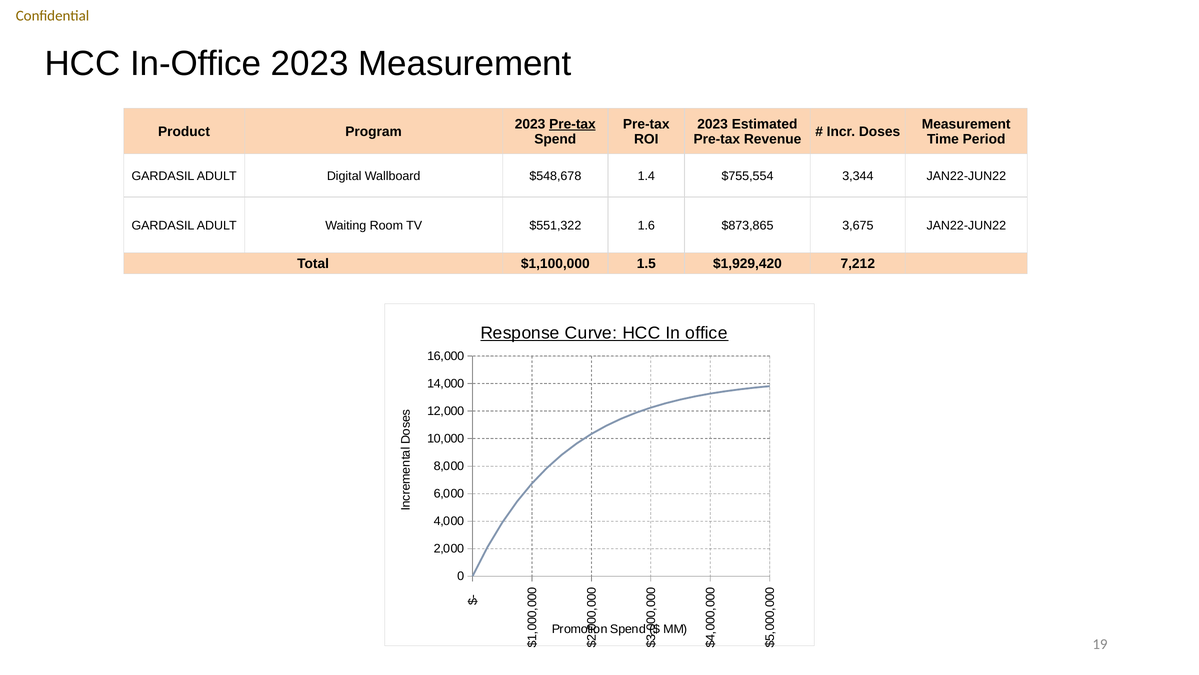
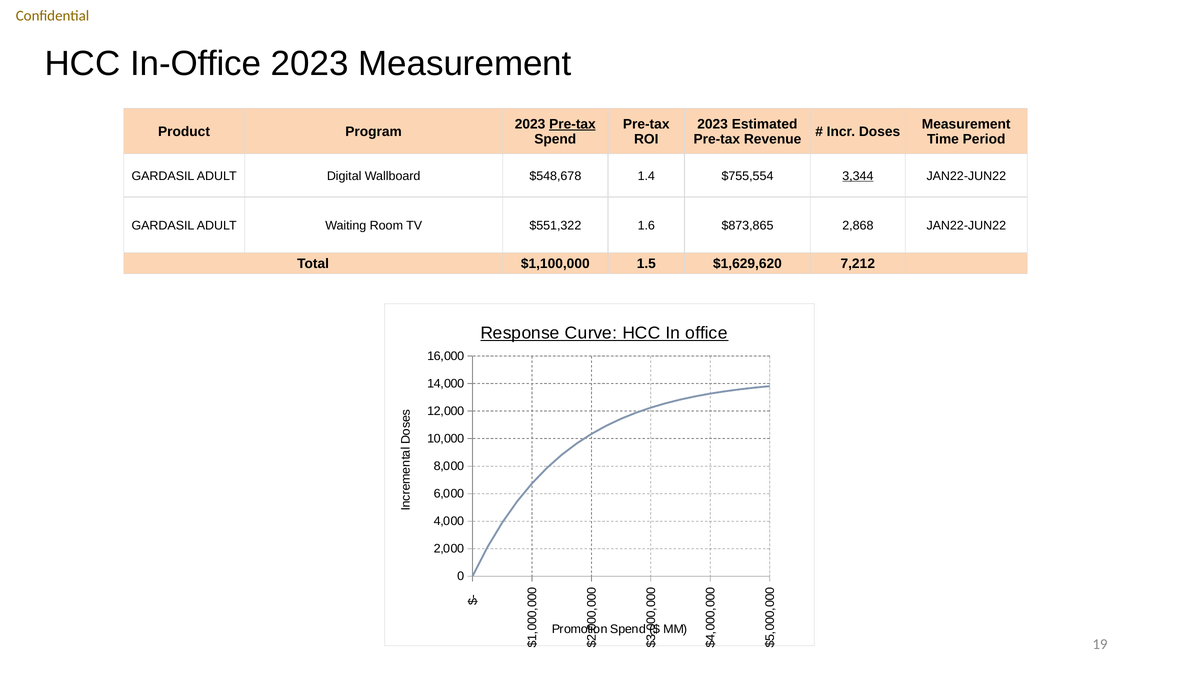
3,344 underline: none -> present (858, 176)
3,675: 3,675 -> 2,868 (858, 225)
$1,929,420: $1,929,420 -> $1,629,620 (747, 264)
